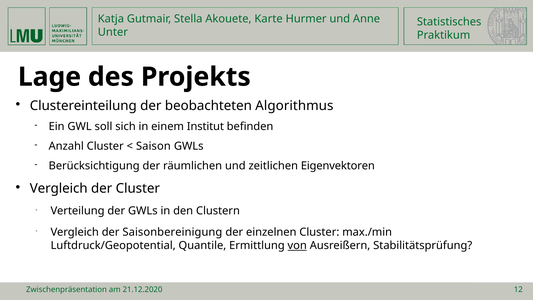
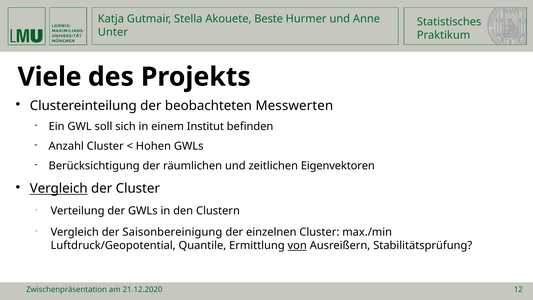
Karte: Karte -> Beste (269, 19)
Lage: Lage -> Viele (50, 77)
Algorithmus: Algorithmus -> Messwerten (294, 106)
Saison: Saison -> Hohen (153, 146)
Vergleich underline: none -> present (59, 188)
